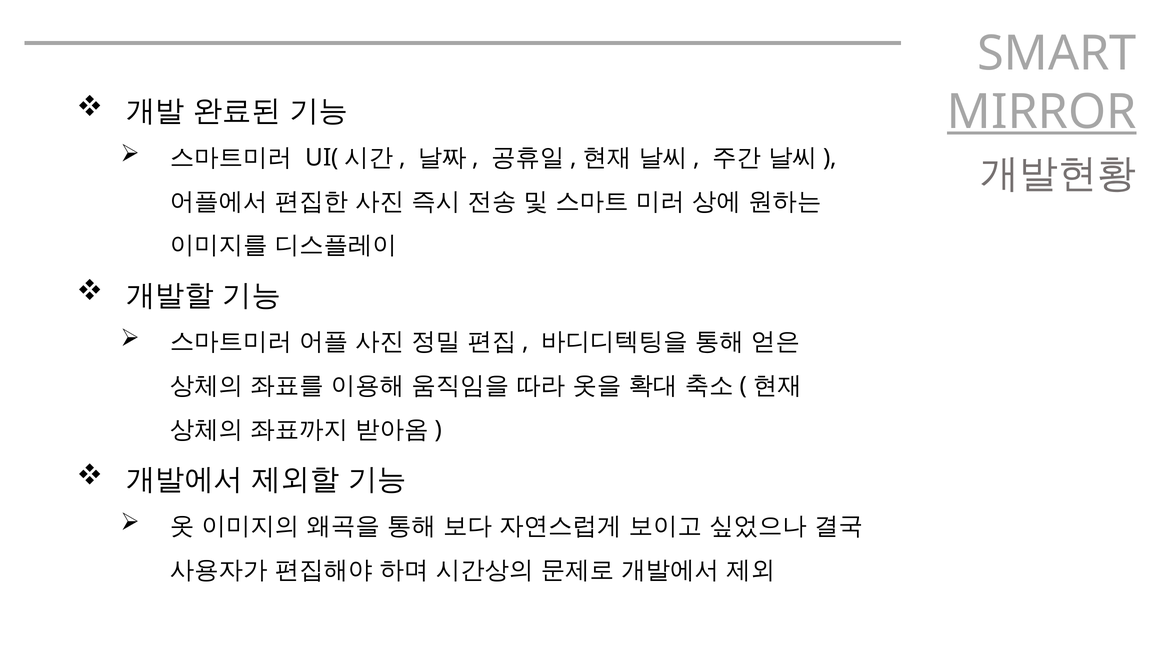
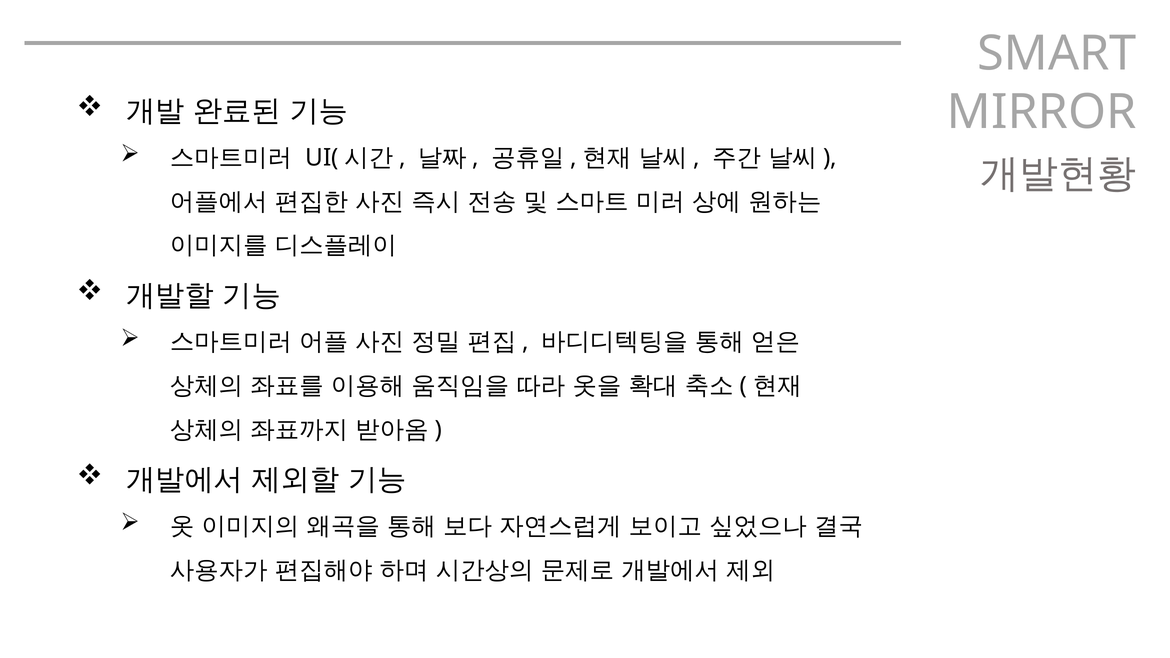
MIRROR underline: present -> none (1042, 112)
